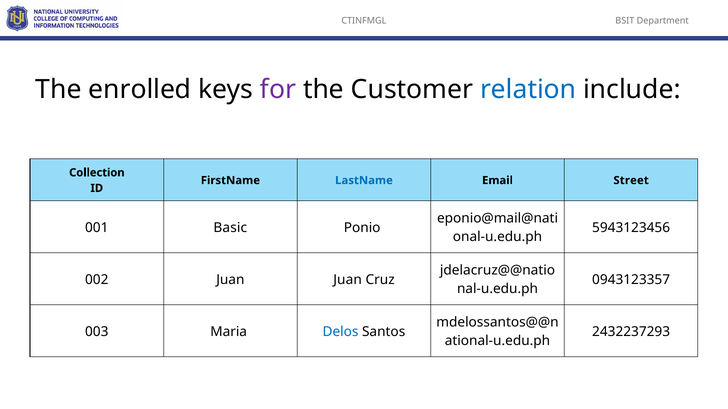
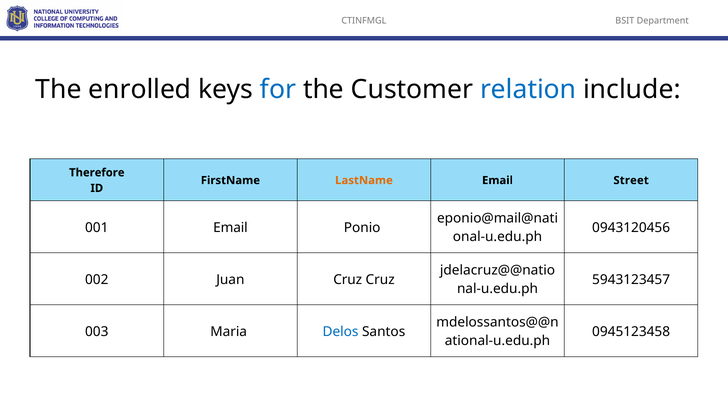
for colour: purple -> blue (278, 90)
Collection: Collection -> Therefore (97, 173)
LastName colour: blue -> orange (364, 181)
001 Basic: Basic -> Email (230, 228)
5943123456: 5943123456 -> 0943120456 (631, 228)
Juan Juan: Juan -> Cruz (348, 280)
0943123357: 0943123357 -> 5943123457 (631, 280)
2432237293: 2432237293 -> 0945123458 (631, 332)
